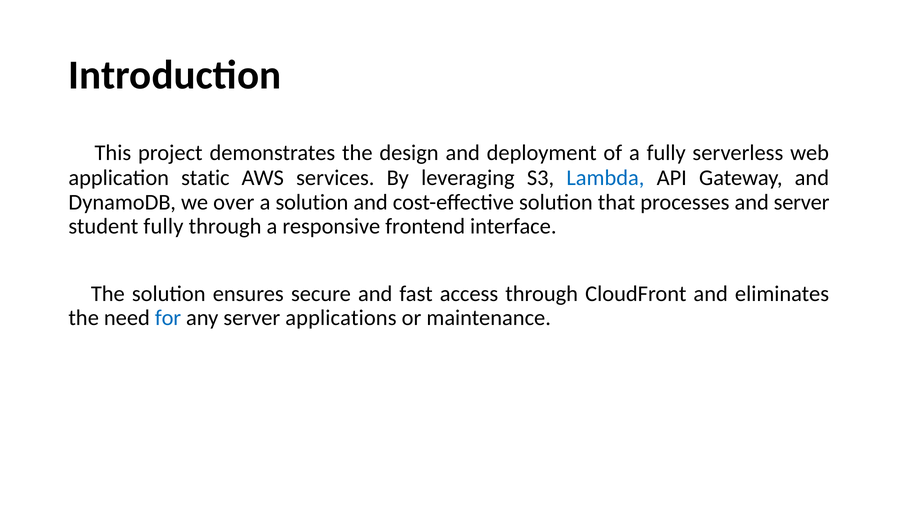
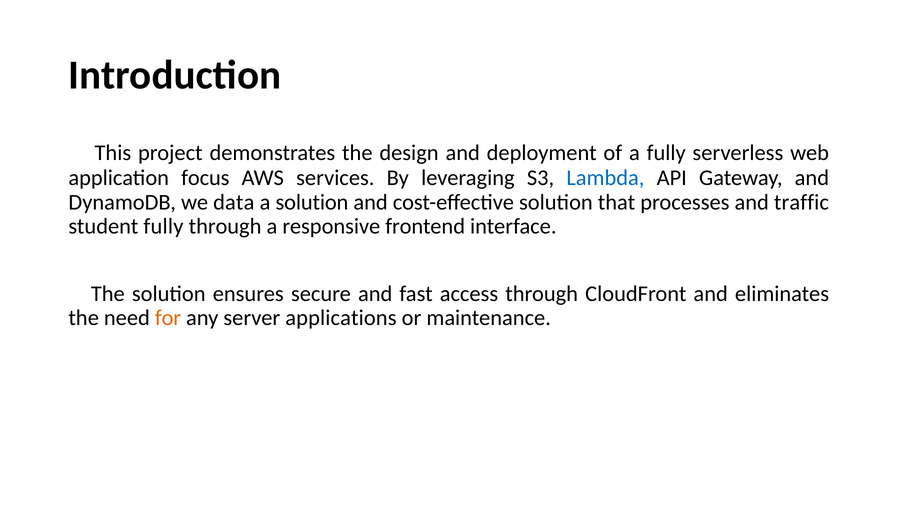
static: static -> focus (205, 178)
over: over -> data (234, 202)
and server: server -> traffic (801, 202)
for colour: blue -> orange (168, 318)
